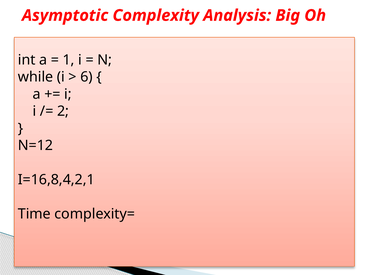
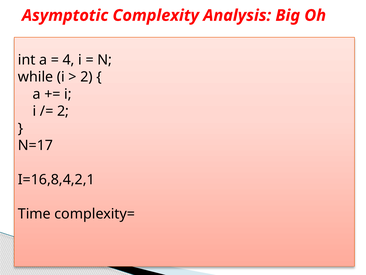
1: 1 -> 4 (69, 60)
6: 6 -> 2 (86, 77)
N=12: N=12 -> N=17 (35, 145)
